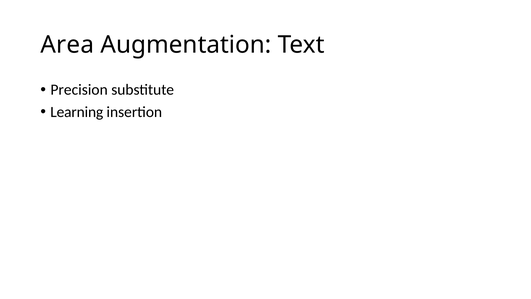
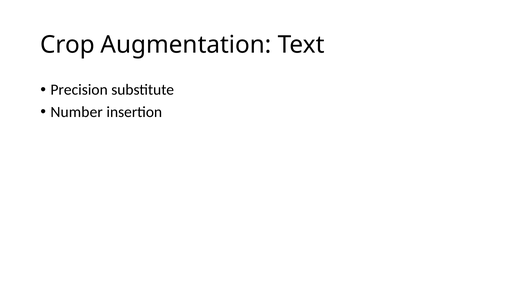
Area: Area -> Crop (68, 45)
Learning: Learning -> Number (77, 112)
